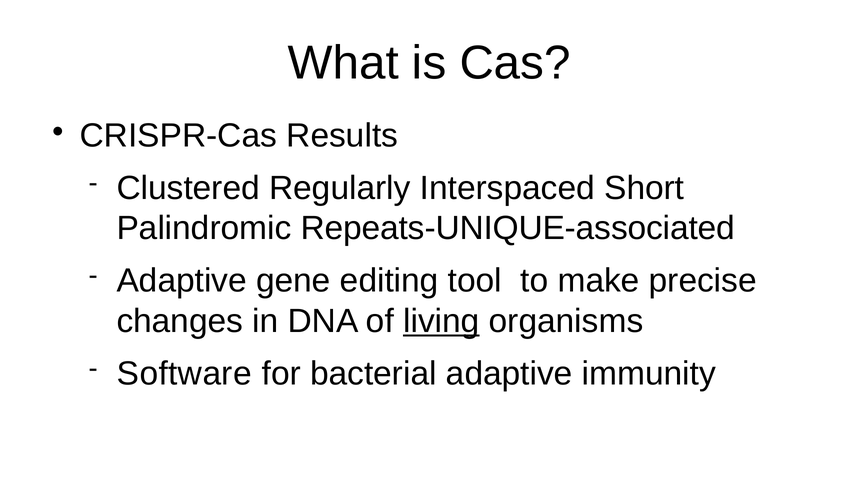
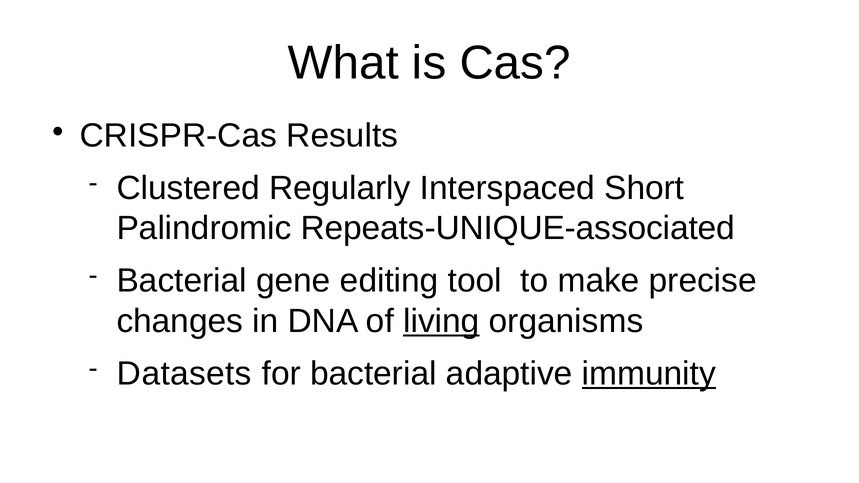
Adaptive: Adaptive -> Bacterial (182, 281)
Software: Software -> Datasets (184, 374)
immunity underline: none -> present (649, 374)
